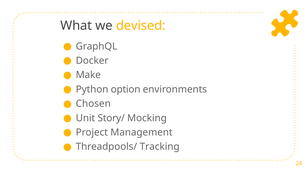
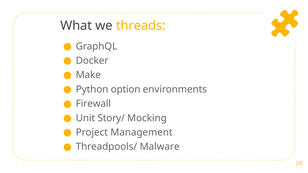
devised: devised -> threads (141, 26)
Chosen: Chosen -> Firewall (93, 104)
Tracking: Tracking -> Malware (160, 147)
